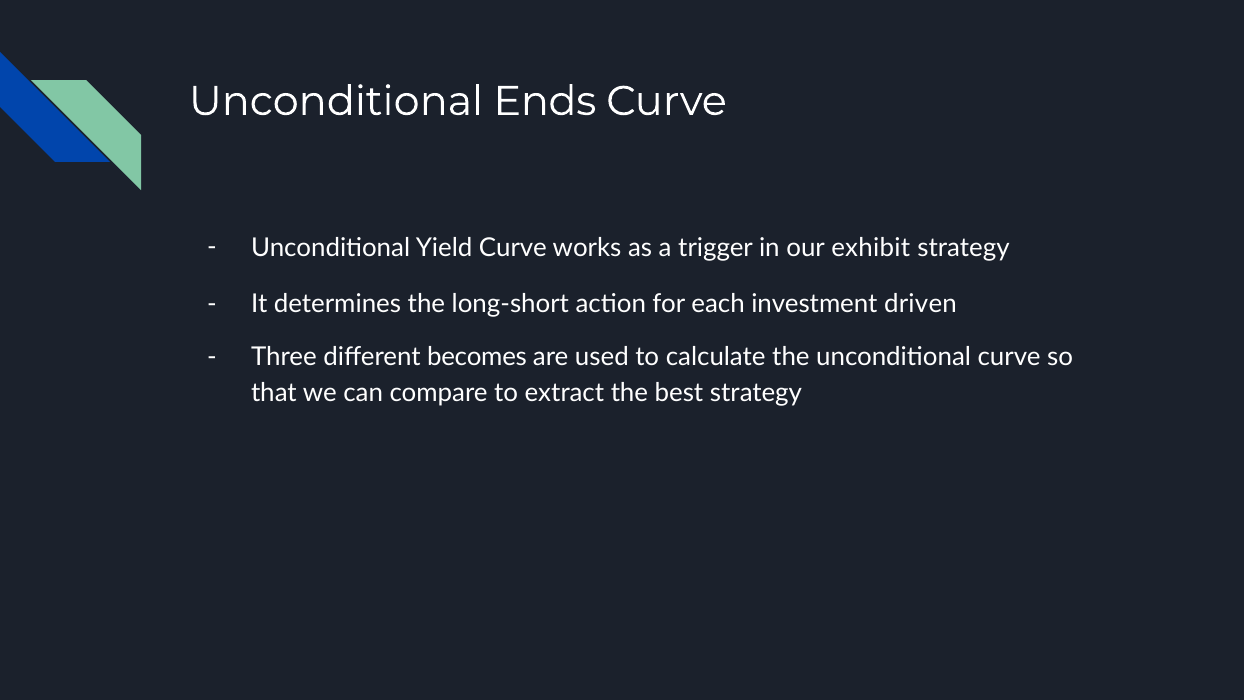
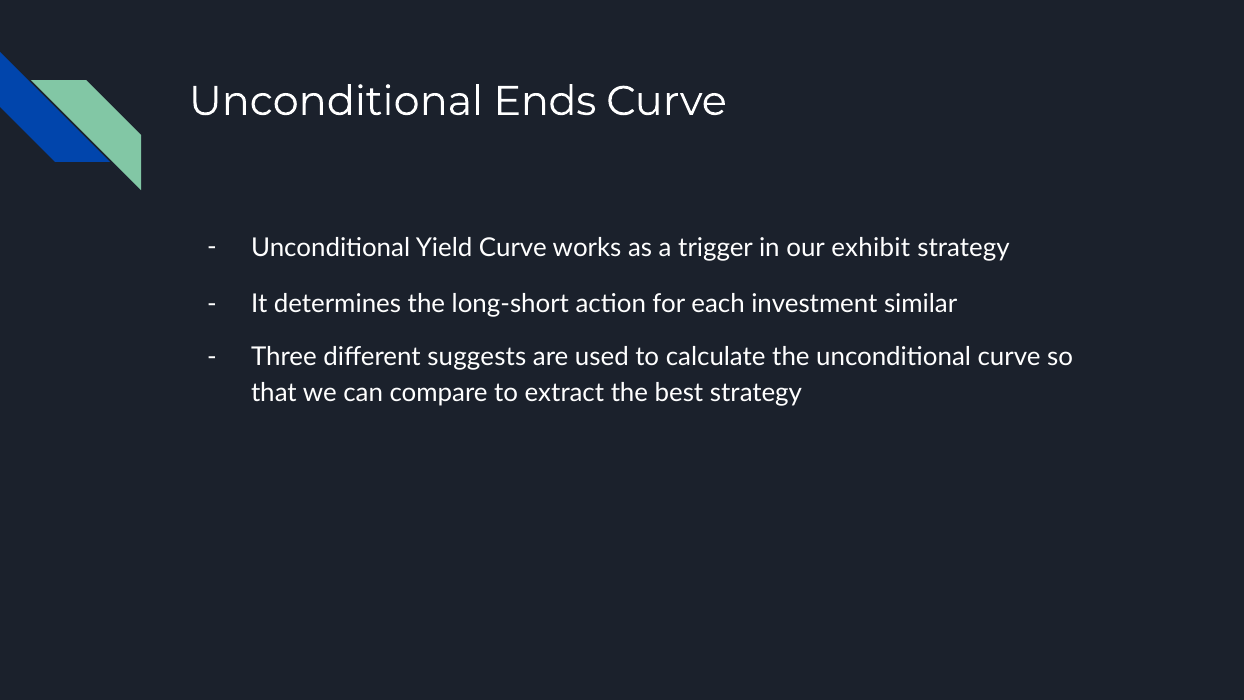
driven: driven -> similar (921, 304)
becomes: becomes -> suggests (477, 357)
